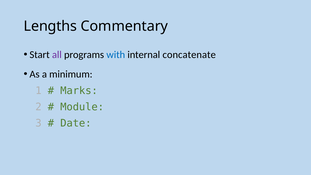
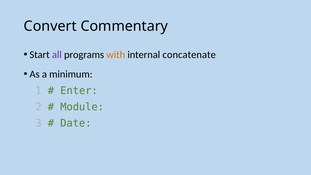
Lengths: Lengths -> Convert (50, 26)
with colour: blue -> orange (116, 55)
Marks: Marks -> Enter (79, 91)
